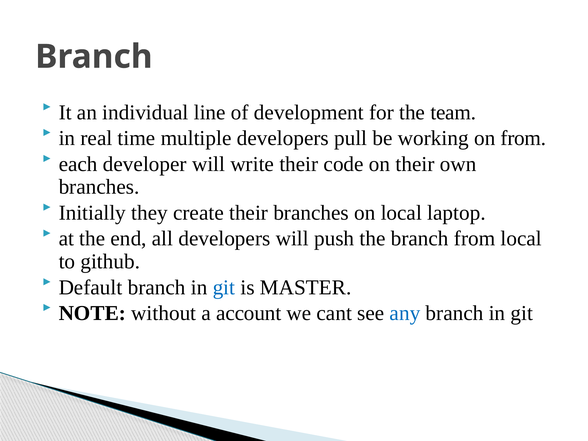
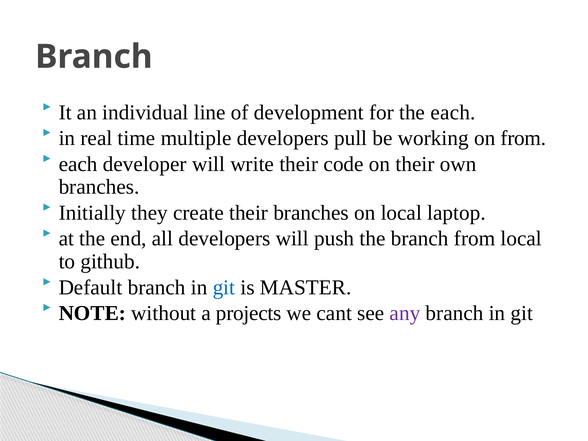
the team: team -> each (453, 112)
account: account -> projects (249, 313)
any colour: blue -> purple (405, 313)
